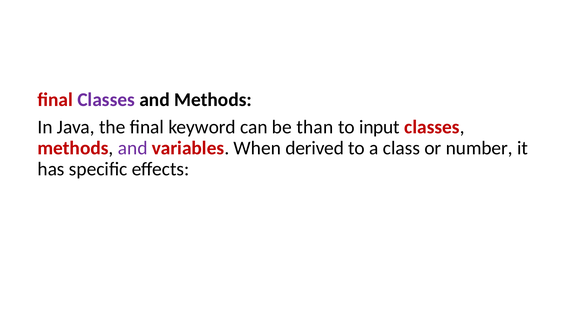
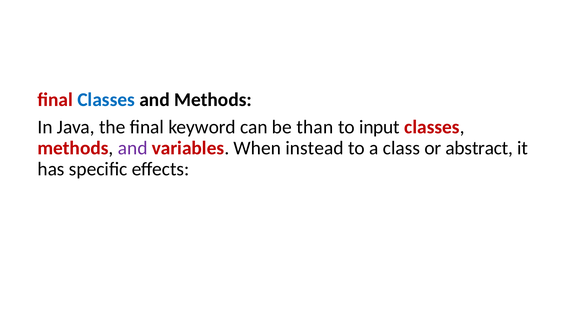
Classes colour: purple -> blue (106, 100)
derived: derived -> instead (315, 148)
number: number -> abstract (479, 148)
